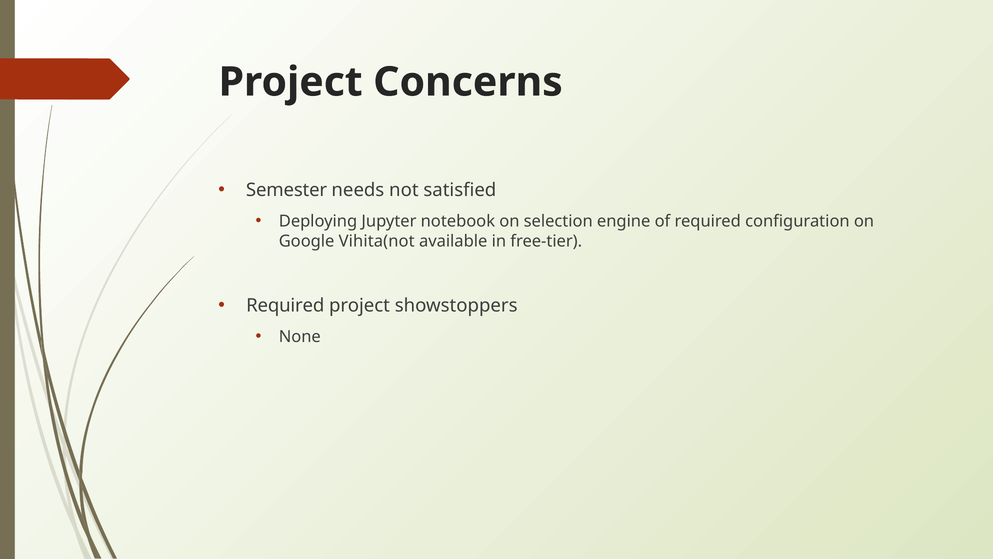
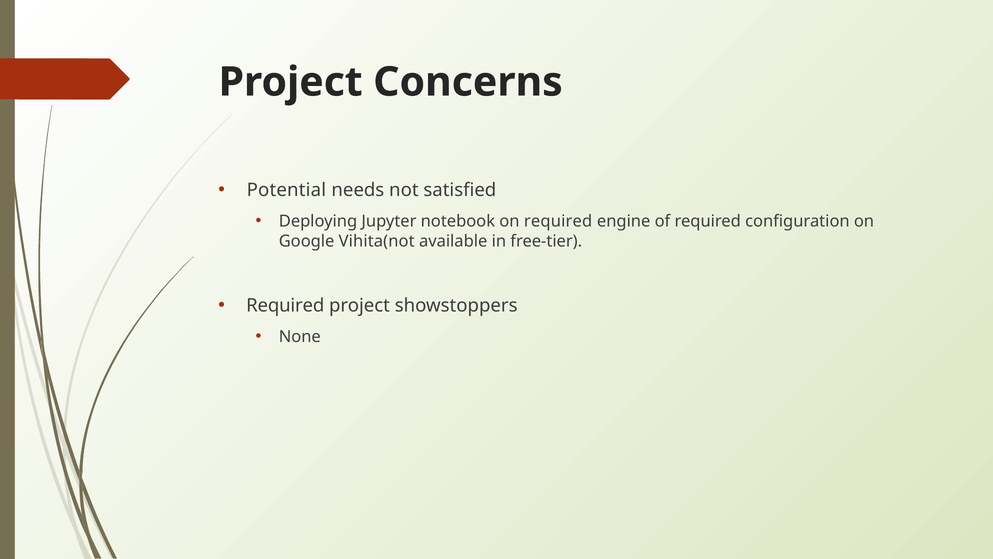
Semester: Semester -> Potential (286, 190)
on selection: selection -> required (558, 221)
